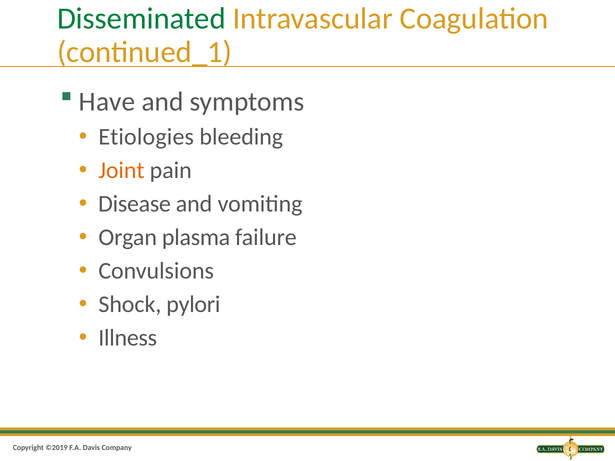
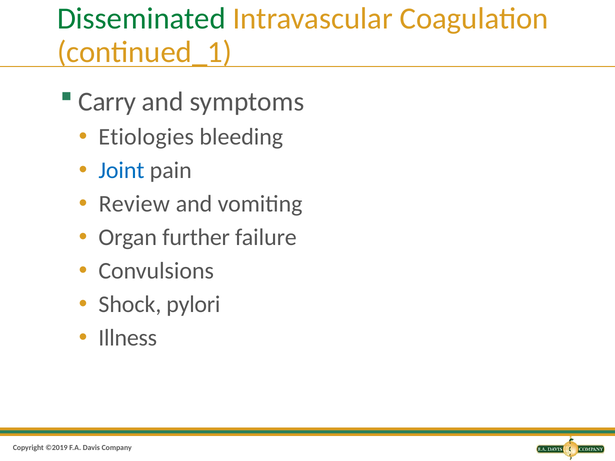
Have: Have -> Carry (107, 102)
Joint colour: orange -> blue (121, 171)
Disease: Disease -> Review (134, 204)
plasma: plasma -> further (196, 238)
